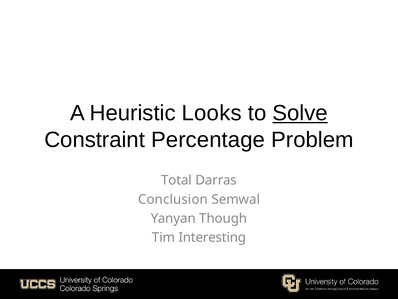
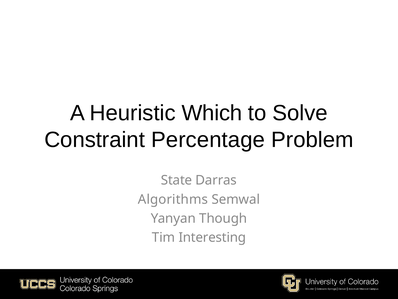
Looks: Looks -> Which (212, 113)
Solve underline: present -> none (300, 113)
Total: Total -> State (177, 180)
Conclusion: Conclusion -> Algorithms (173, 199)
